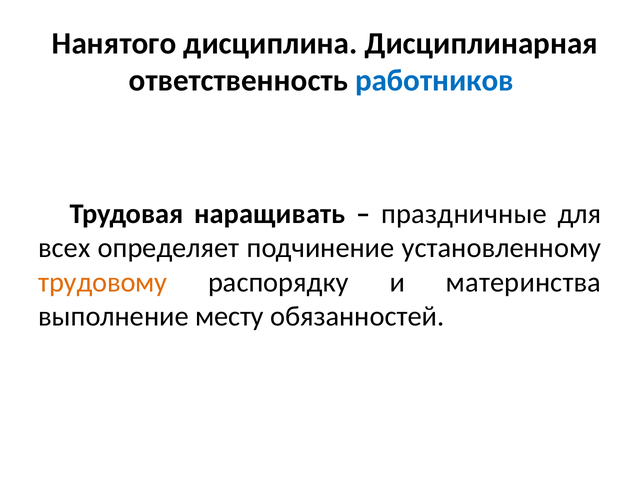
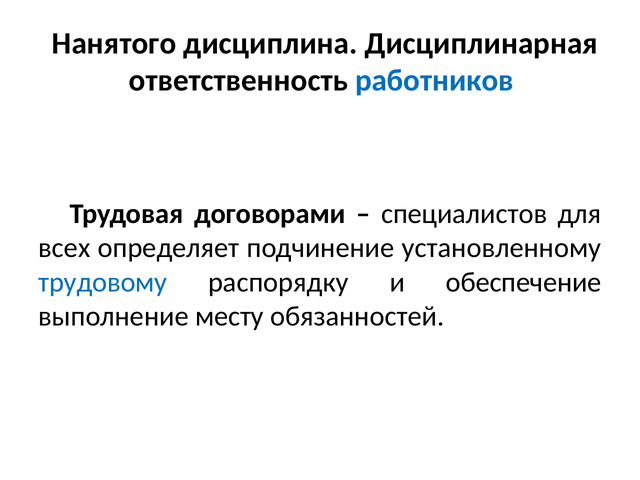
наращивать: наращивать -> договорами (270, 214)
праздничные: праздничные -> специалистов (464, 214)
трудовому colour: orange -> blue (103, 282)
материнства: материнства -> обеспечение (524, 282)
